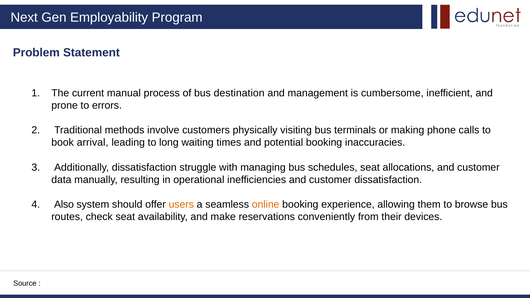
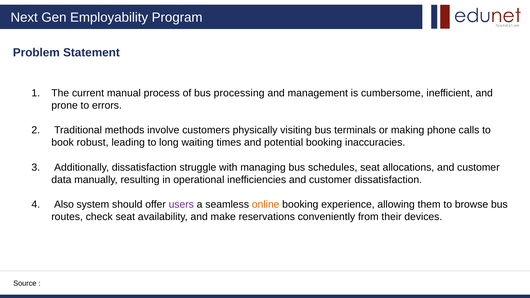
destination: destination -> processing (239, 93)
arrival: arrival -> robust (93, 143)
users colour: orange -> purple (181, 205)
